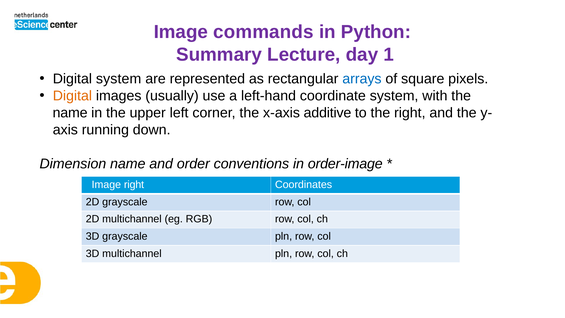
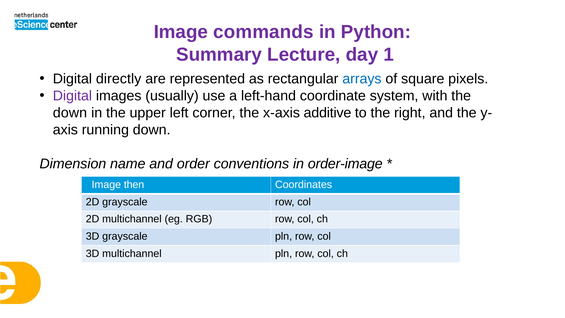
Digital system: system -> directly (119, 79)
Digital colour: orange -> purple (72, 96)
name: name -> down (70, 113)
Image right: right -> then (134, 185)
